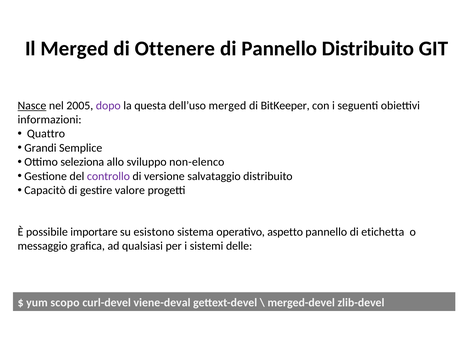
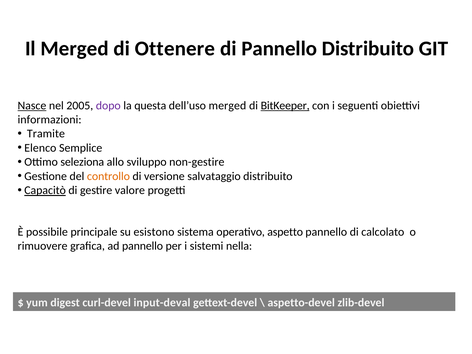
BitKeeper underline: none -> present (285, 105)
Quattro: Quattro -> Tramite (46, 134)
Grandi: Grandi -> Elenco (40, 148)
non-elenco: non-elenco -> non-gestire (197, 162)
controllo colour: purple -> orange (108, 176)
Capacitò underline: none -> present (45, 190)
importare: importare -> principale (94, 232)
etichetta: etichetta -> calcolato (383, 232)
messaggio: messaggio -> rimuovere (43, 246)
ad qualsiasi: qualsiasi -> pannello (143, 246)
delle: delle -> nella (239, 246)
scopo: scopo -> digest (65, 302)
viene-deval: viene-deval -> input-deval (162, 302)
merged-devel: merged-devel -> aspetto-devel (301, 302)
